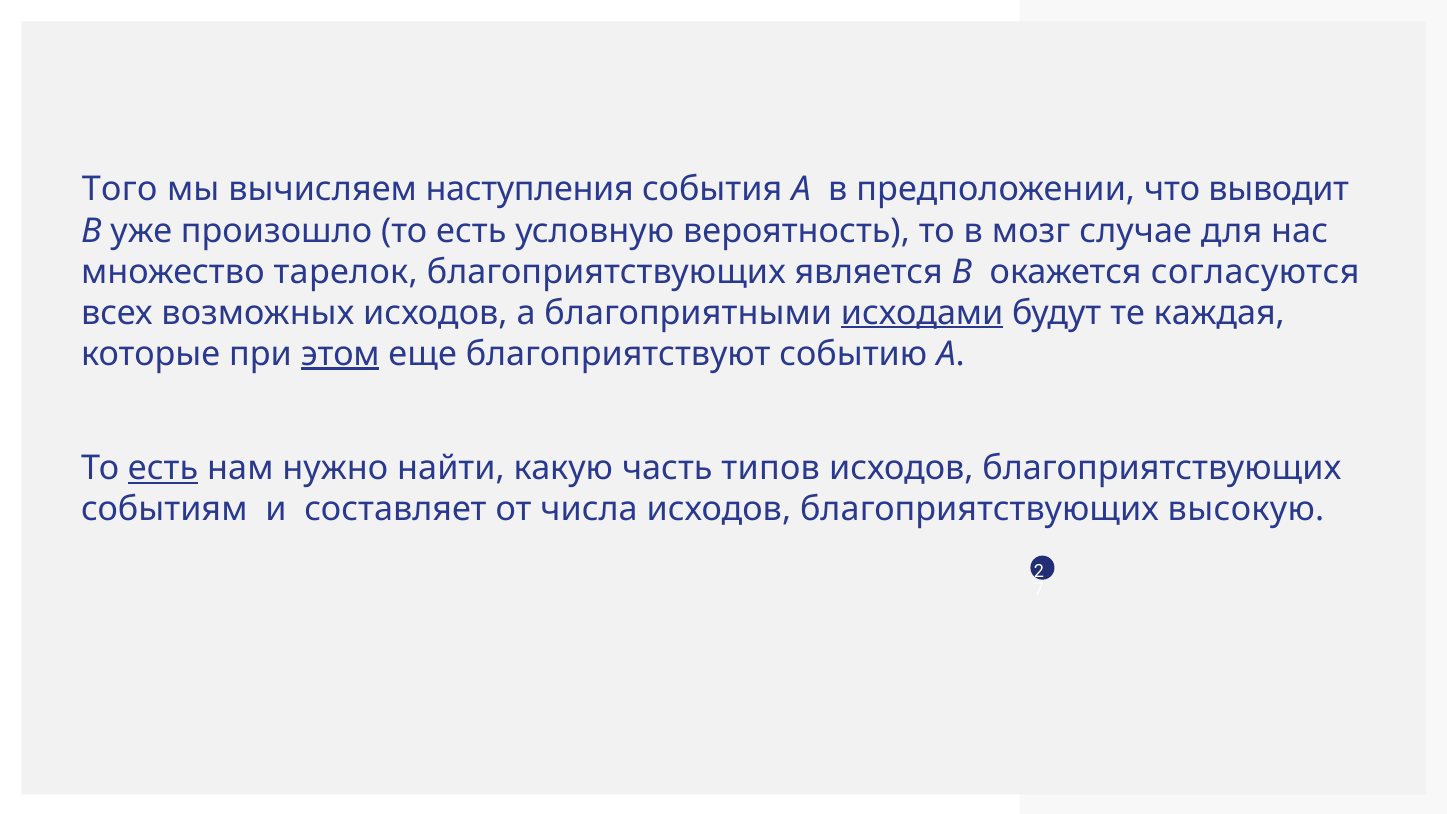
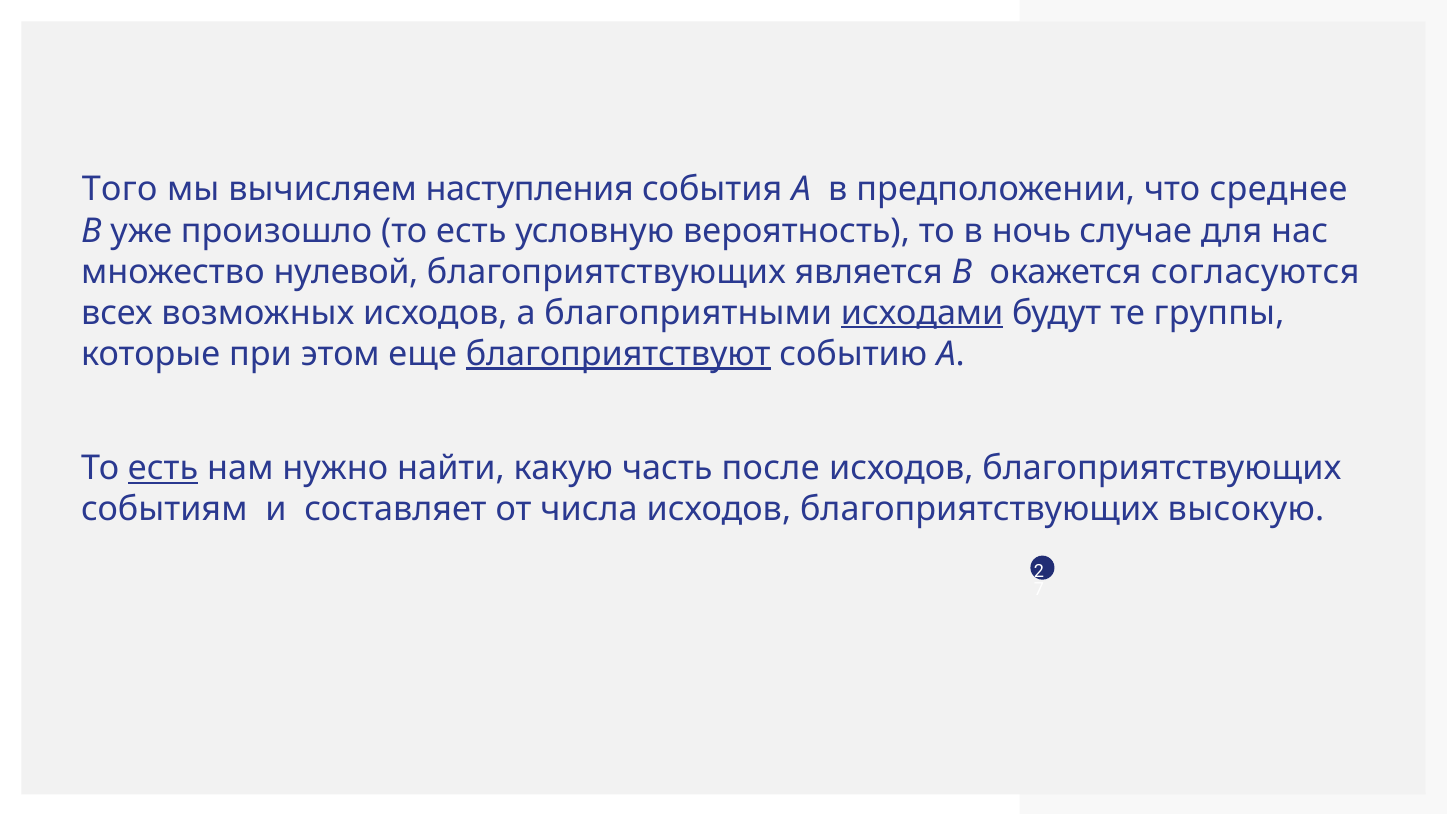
выводит: выводит -> среднее (1278, 190)
мозг: мозг -> ночь (1031, 231)
тарелок: тарелок -> нулевой (346, 272)
каждая: каждая -> группы (1219, 313)
этом underline: present -> none (340, 354)
благоприятствуют underline: none -> present (618, 354)
типов: типов -> после (771, 468)
